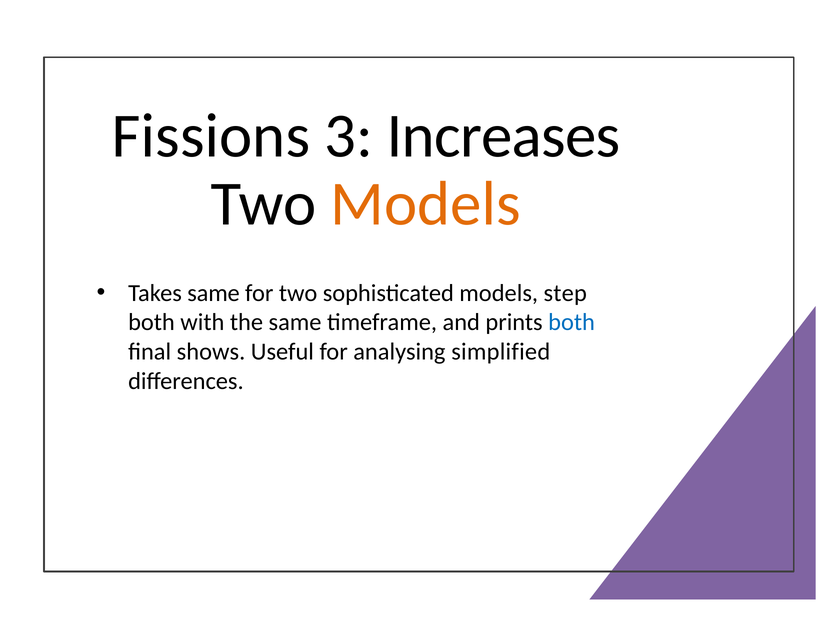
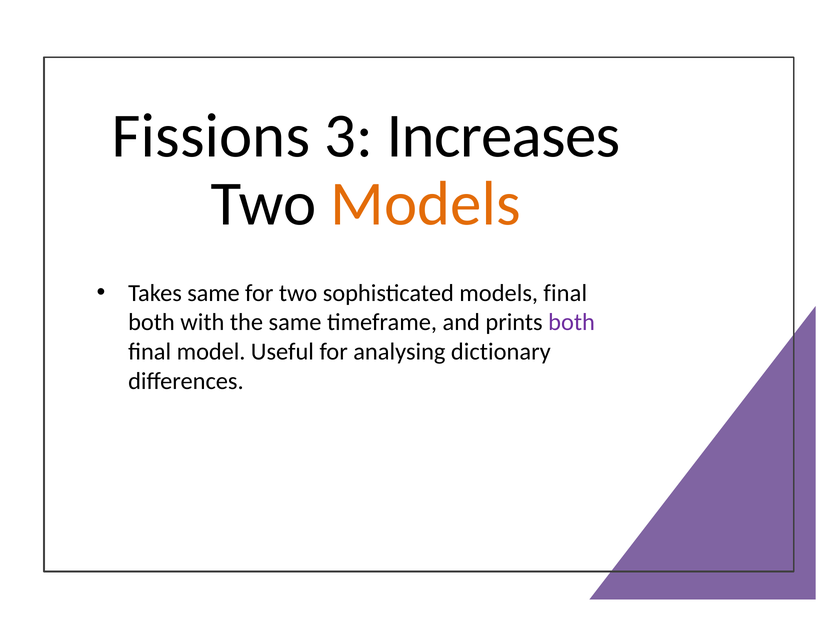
models step: step -> final (565, 293)
both colour: blue -> purple (572, 322)
shows: shows -> model (211, 351)
simplified: simplified -> dictionary (501, 351)
